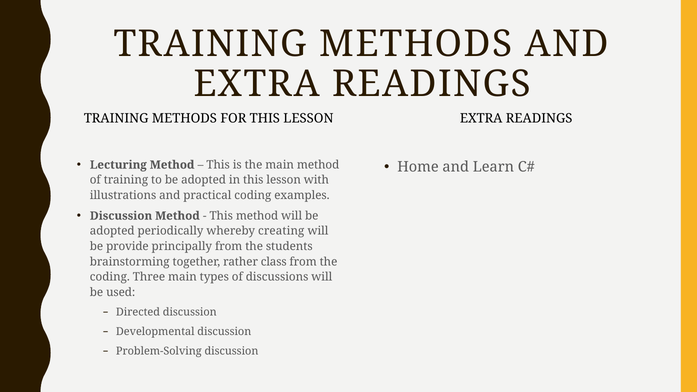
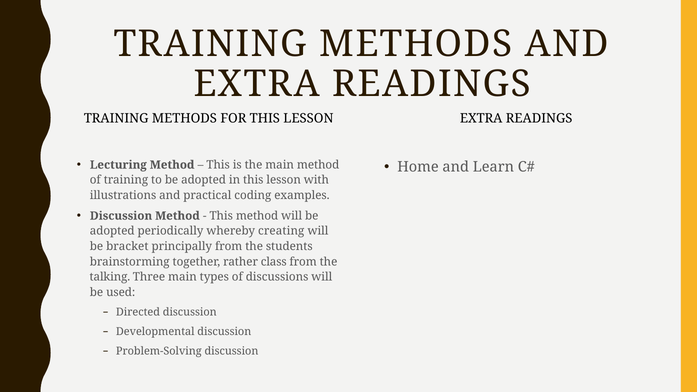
provide: provide -> bracket (127, 247)
coding: coding -> talking (110, 277)
